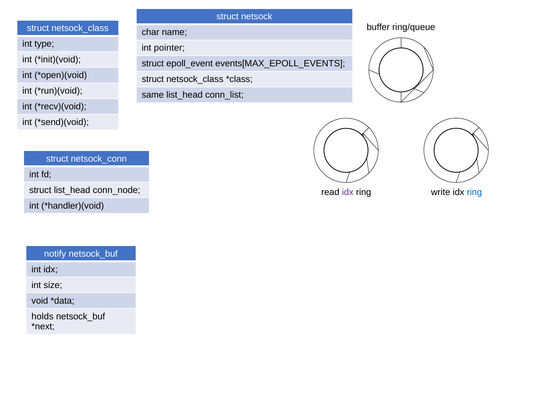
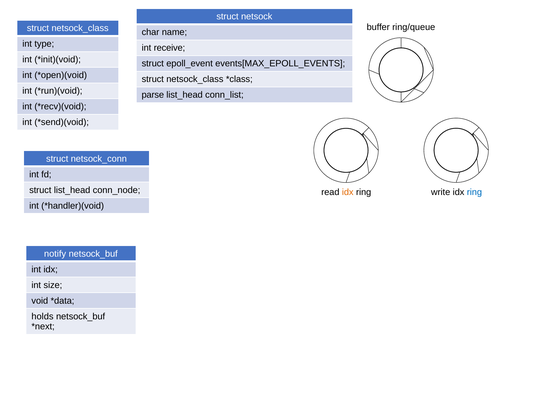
pointer: pointer -> receive (169, 48)
same: same -> parse (153, 95)
idx colour: purple -> orange (348, 192)
